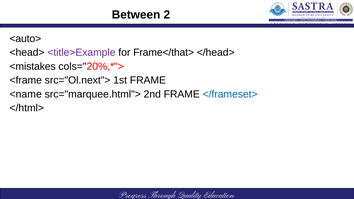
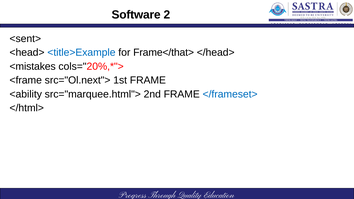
Between: Between -> Software (136, 15)
<auto>: <auto> -> <sent> (25, 39)
<title>Example colour: purple -> blue (81, 53)
<name: <name -> <ability (26, 94)
